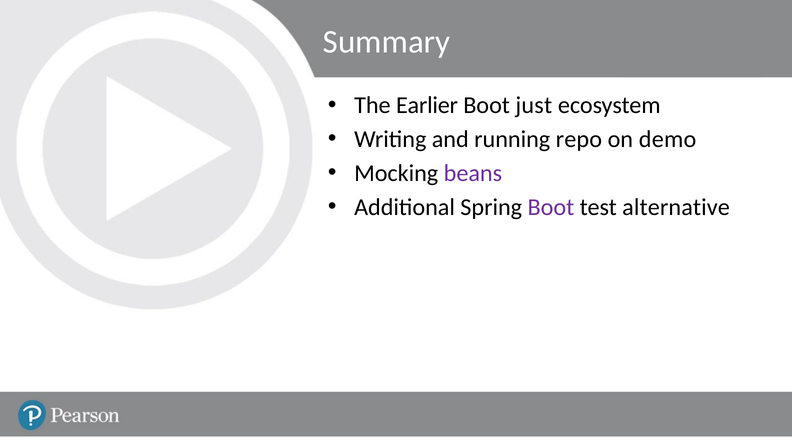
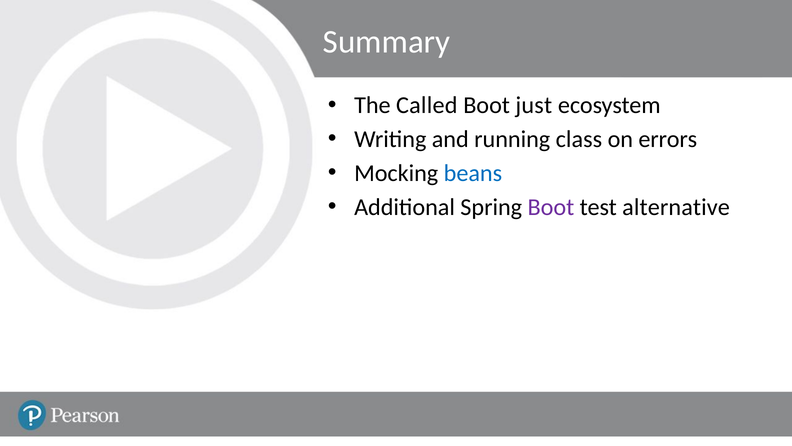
Earlier: Earlier -> Called (427, 105)
repo: repo -> class (579, 139)
demo: demo -> errors (668, 139)
beans colour: purple -> blue (473, 173)
